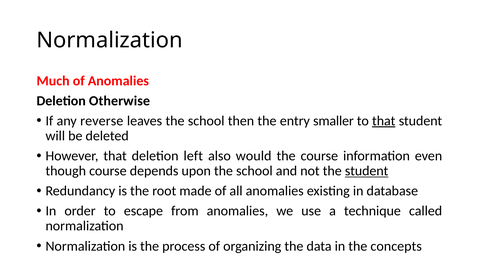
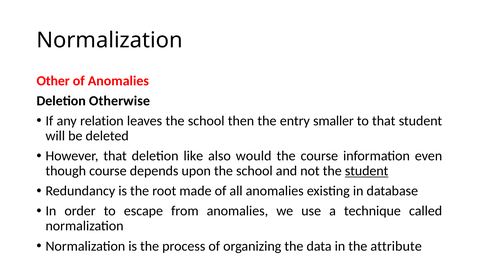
Much: Much -> Other (53, 81)
reverse: reverse -> relation (102, 121)
that underline: present -> none (384, 121)
left: left -> like (193, 156)
concepts: concepts -> attribute (396, 246)
